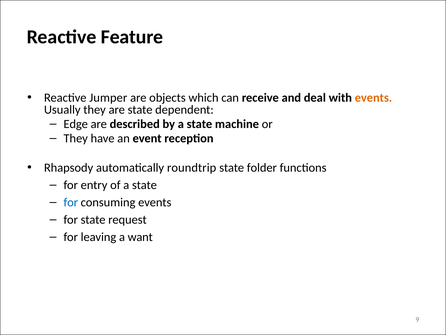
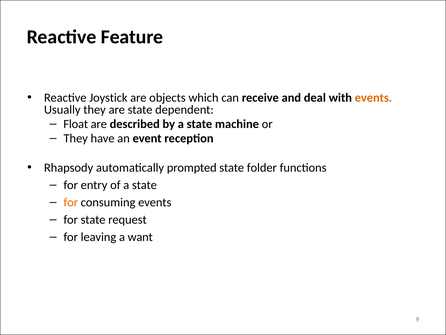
Jumper: Jumper -> Joystick (108, 98)
Edge: Edge -> Float (76, 124)
roundtrip: roundtrip -> prompted (192, 167)
for colour: blue -> orange (71, 202)
